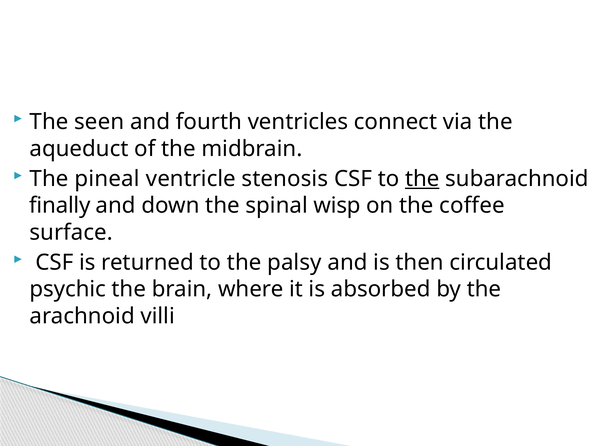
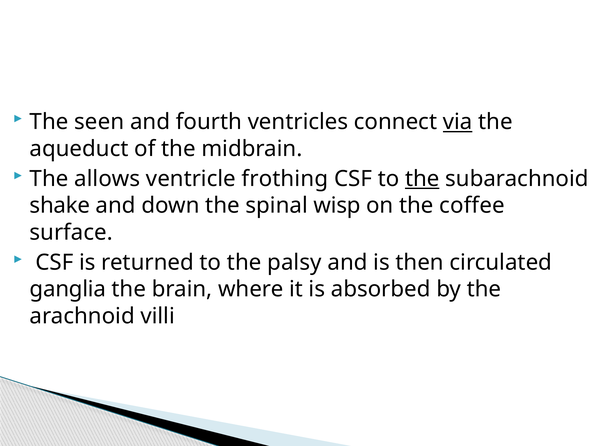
via underline: none -> present (458, 122)
pineal: pineal -> allows (107, 179)
stenosis: stenosis -> frothing (285, 179)
finally: finally -> shake (60, 206)
psychic: psychic -> ganglia (68, 289)
